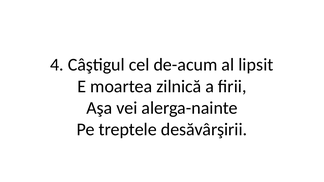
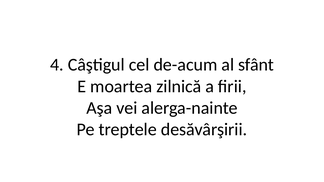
lipsit: lipsit -> sfânt (256, 65)
